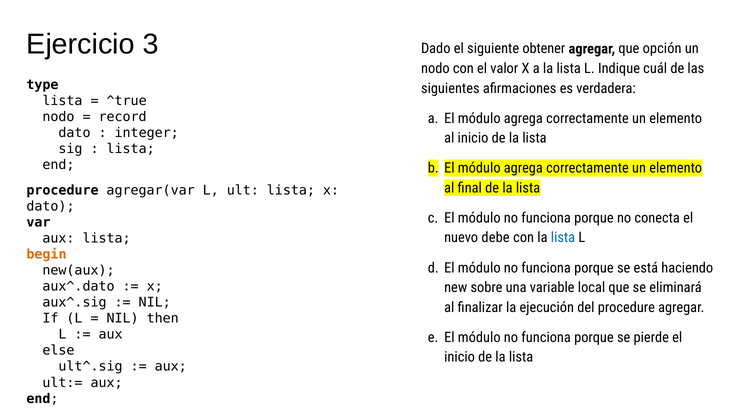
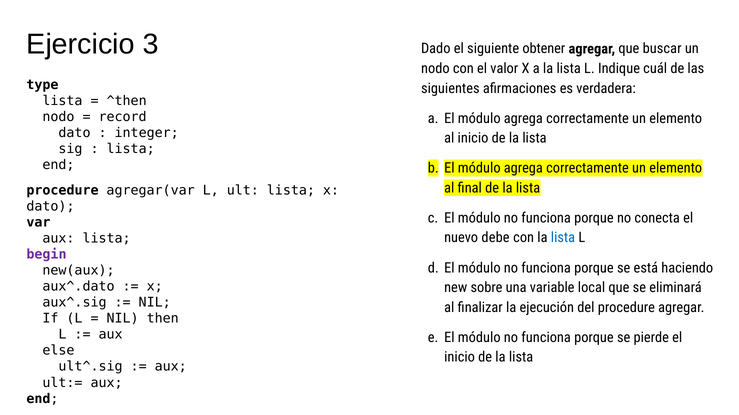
opción: opción -> buscar (662, 49)
^true: ^true -> ^then (127, 101)
begin colour: orange -> purple (46, 255)
